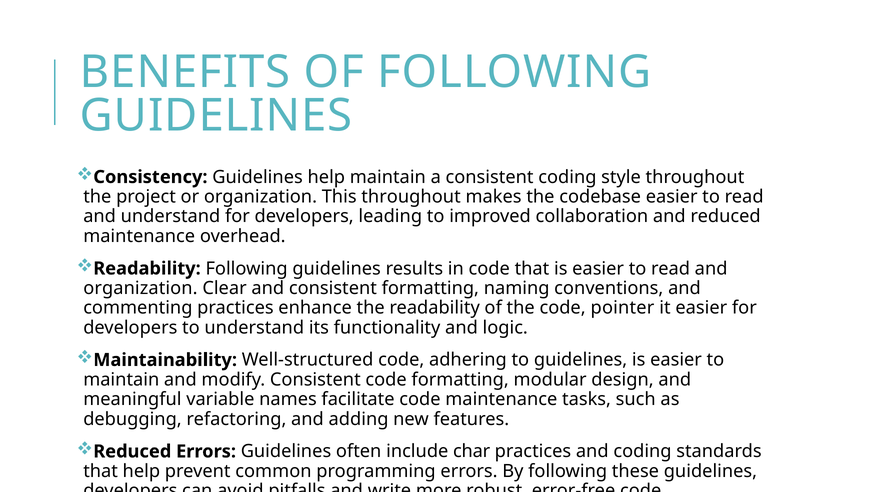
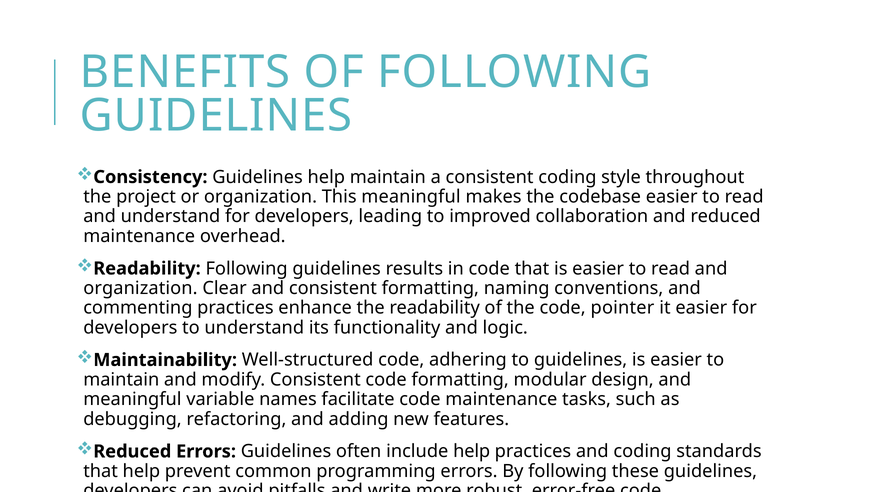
This throughout: throughout -> meaningful (411, 197)
include char: char -> help (472, 451)
